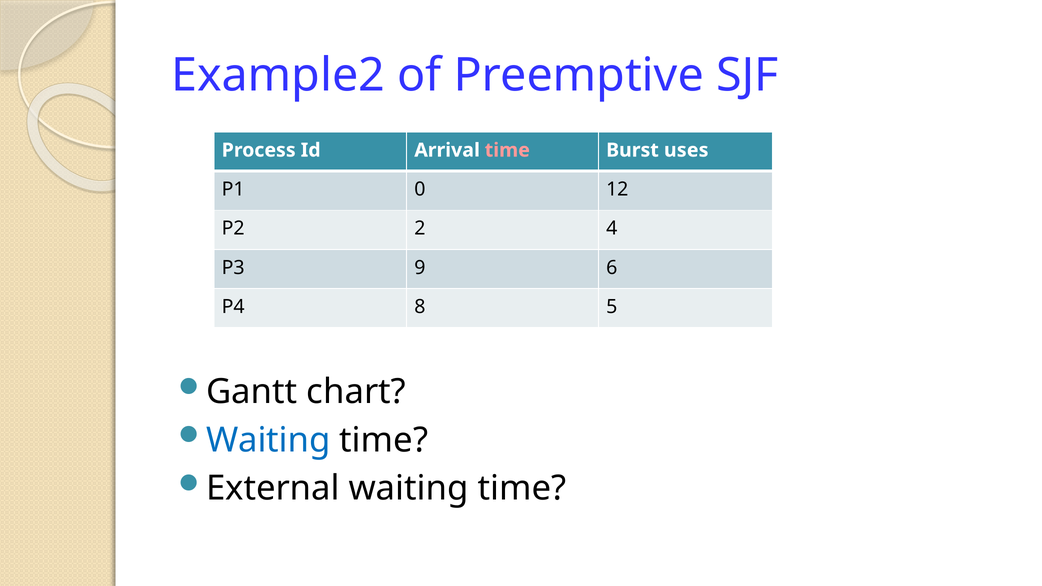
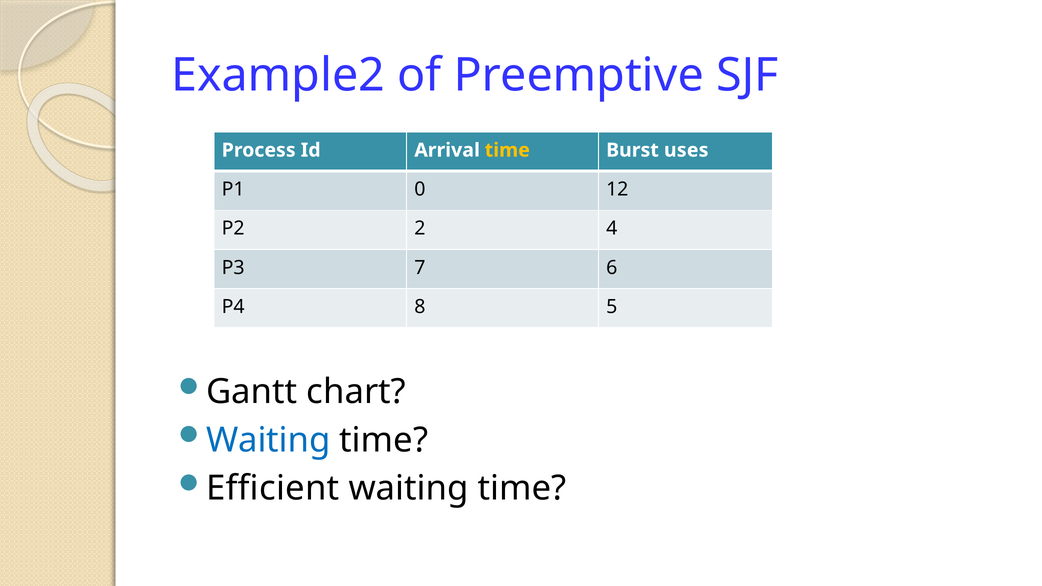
time colour: pink -> yellow (507, 150)
9: 9 -> 7 (420, 268)
External: External -> Efficient (273, 489)
